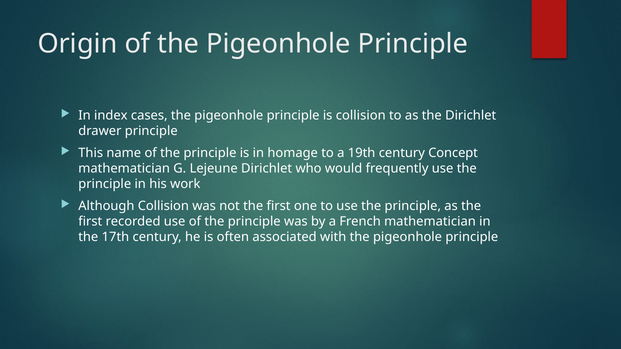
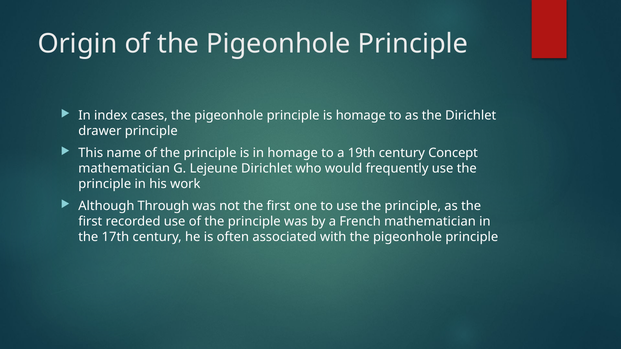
is collision: collision -> homage (361, 116)
Although Collision: Collision -> Through (163, 206)
